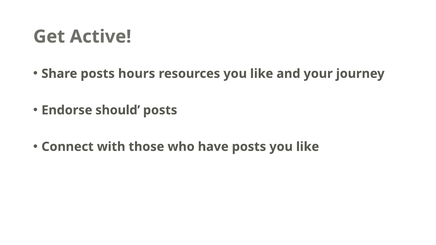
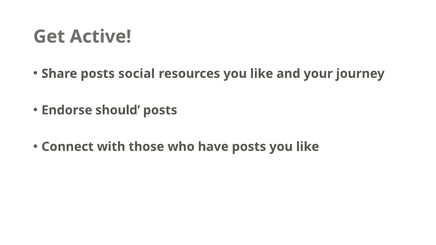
hours: hours -> social (137, 74)
